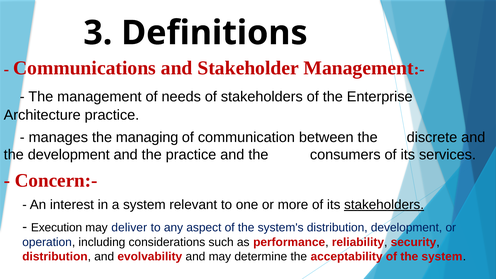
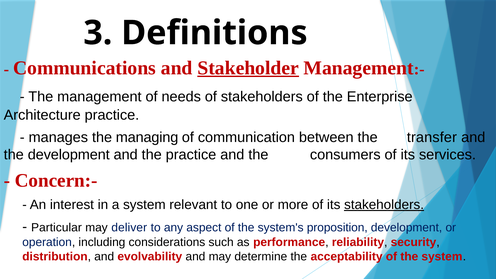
Stakeholder underline: none -> present (248, 68)
discrete: discrete -> transfer (432, 137)
Execution: Execution -> Particular (56, 228)
system's distribution: distribution -> proposition (337, 228)
